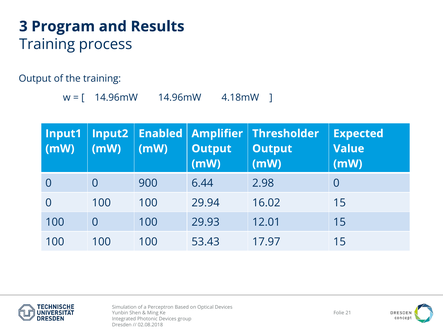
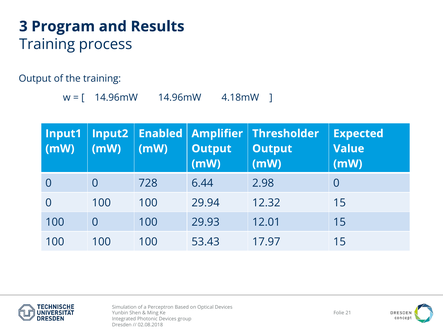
900: 900 -> 728 (148, 183)
16.02: 16.02 -> 12.32 (266, 203)
